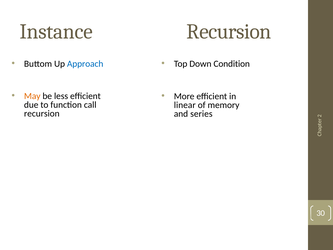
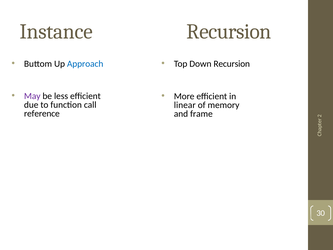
Down Condition: Condition -> Recursion (232, 64)
May colour: orange -> purple (32, 96)
recursion: recursion -> reference (42, 113)
series: series -> frame (201, 114)
